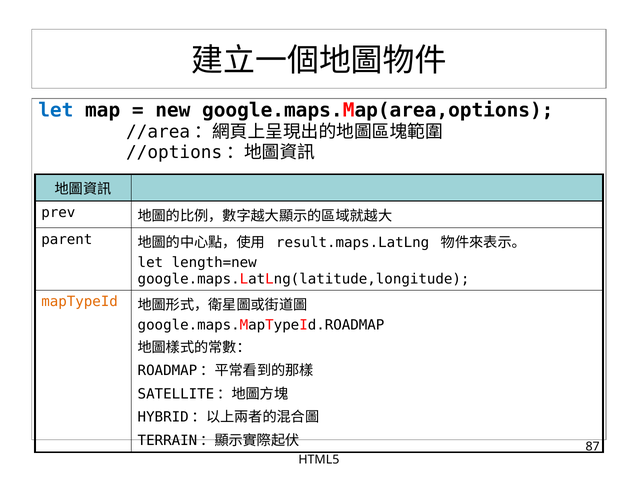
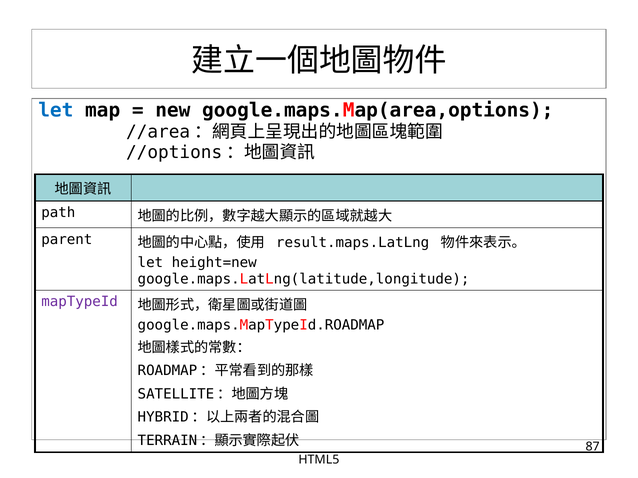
prev: prev -> path (58, 213)
length=new: length=new -> height=new (214, 263)
mapTypeId colour: orange -> purple (80, 302)
